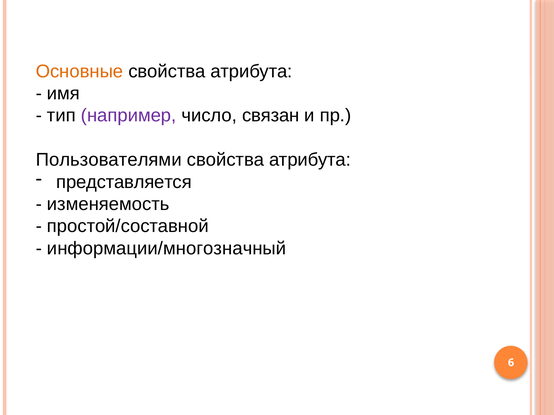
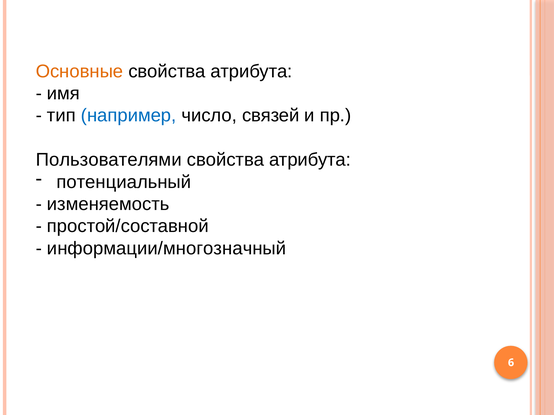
например colour: purple -> blue (129, 116)
связан: связан -> связей (271, 116)
представляется: представляется -> потенциальный (124, 182)
